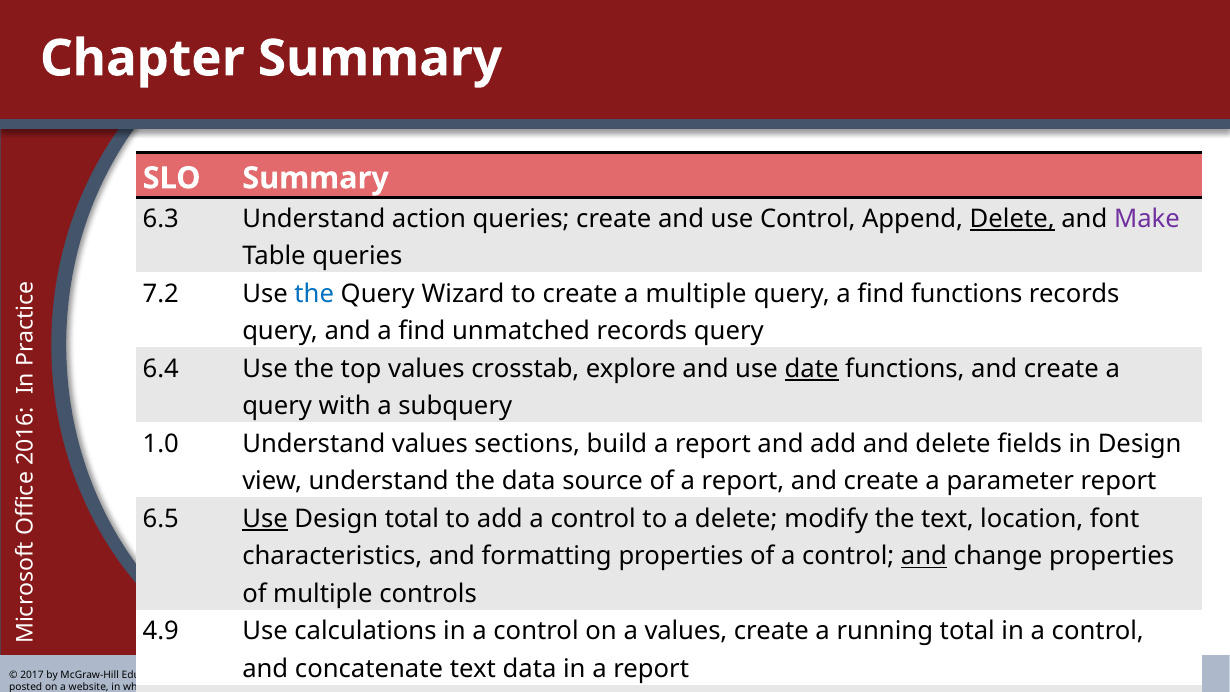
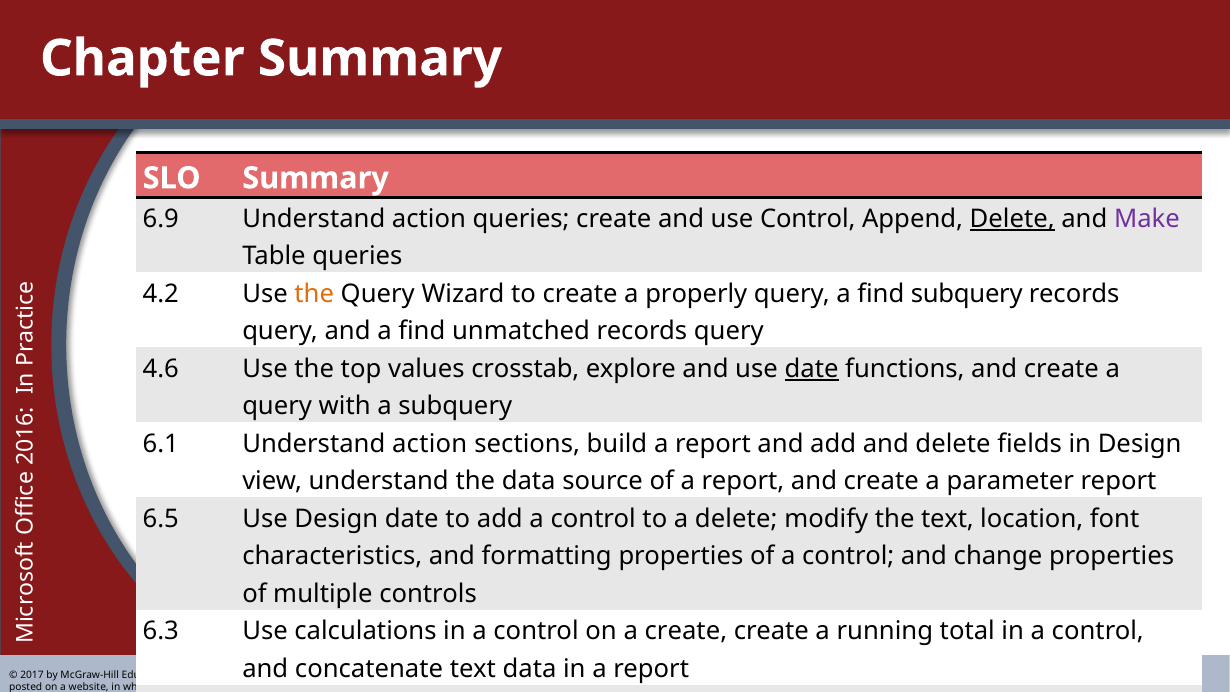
6.3: 6.3 -> 6.9 (161, 219)
7.2: 7.2 -> 4.2 (161, 294)
the colour: blue -> orange (314, 294)
a multiple: multiple -> properly (696, 294)
find functions: functions -> subquery (967, 294)
6.4: 6.4 -> 4.6 (161, 369)
1.0: 1.0 -> 6.1 (161, 444)
values: values -> action (430, 444)
Use underline: present -> none (265, 519)
Design total: total -> date (412, 519)
and underline: present -> none (924, 556)
4.9: 4.9 -> 6.3 (161, 631)
a values: values -> create (686, 631)
